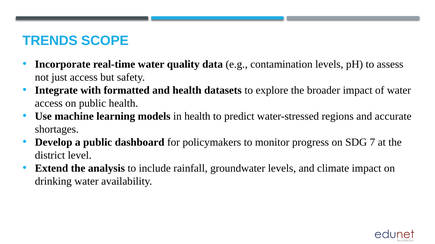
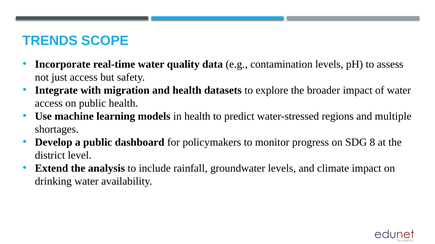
formatted: formatted -> migration (127, 90)
accurate: accurate -> multiple (393, 117)
7: 7 -> 8 (372, 143)
